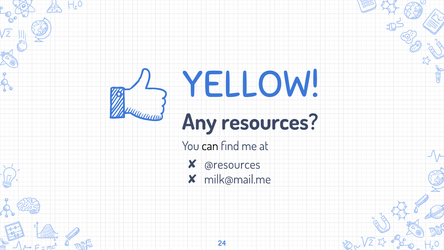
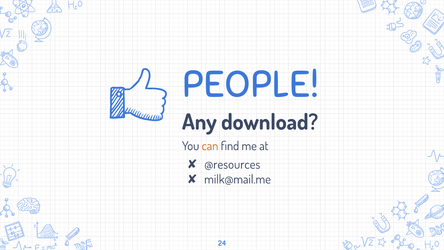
YELLOW: YELLOW -> PEOPLE (251, 84)
resources: resources -> download (270, 122)
can colour: black -> orange (210, 146)
